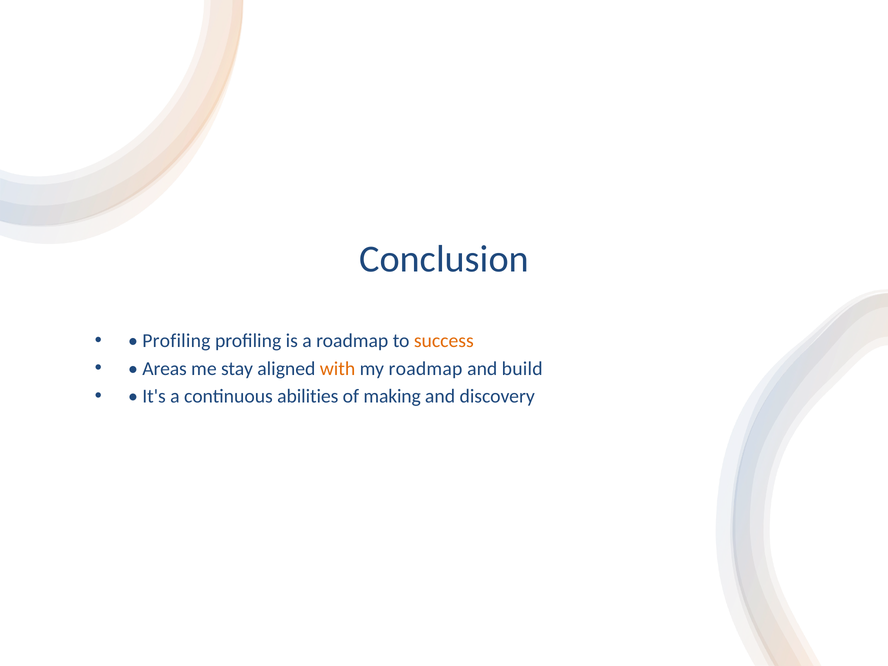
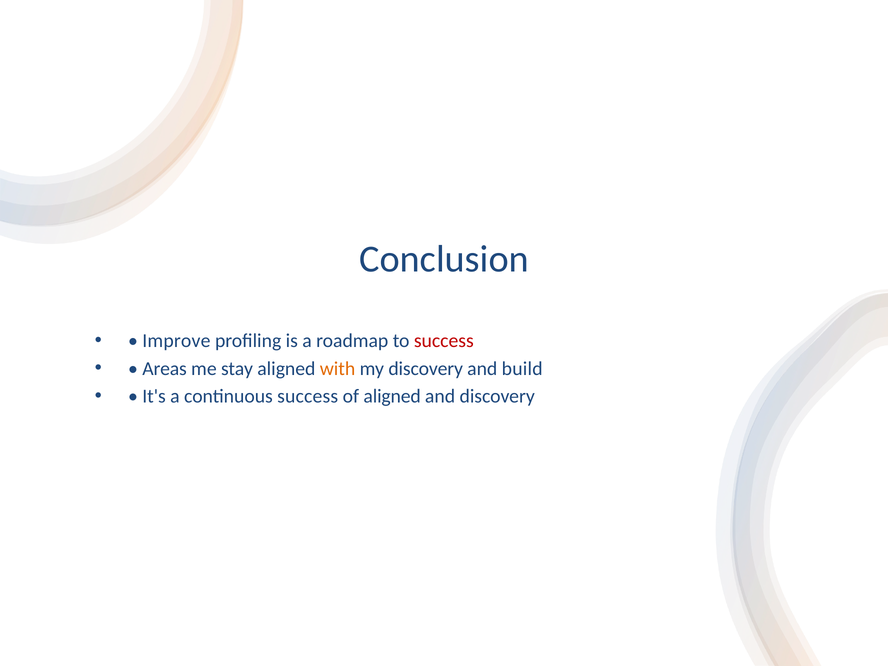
Profiling: Profiling -> Improve (176, 341)
success colour: orange -> red (444, 341)
my roadmap: roadmap -> discovery (426, 369)
continuous abilities: abilities -> success (308, 396)
of making: making -> aligned (392, 396)
